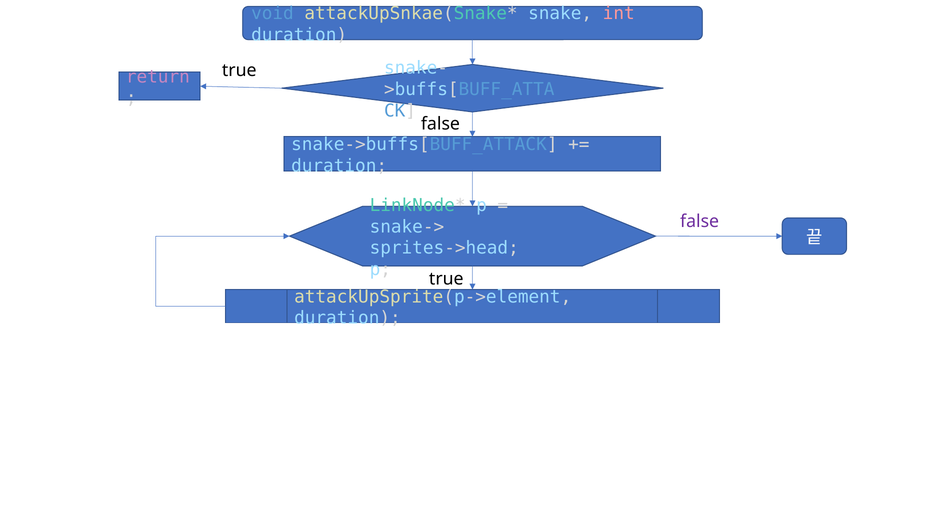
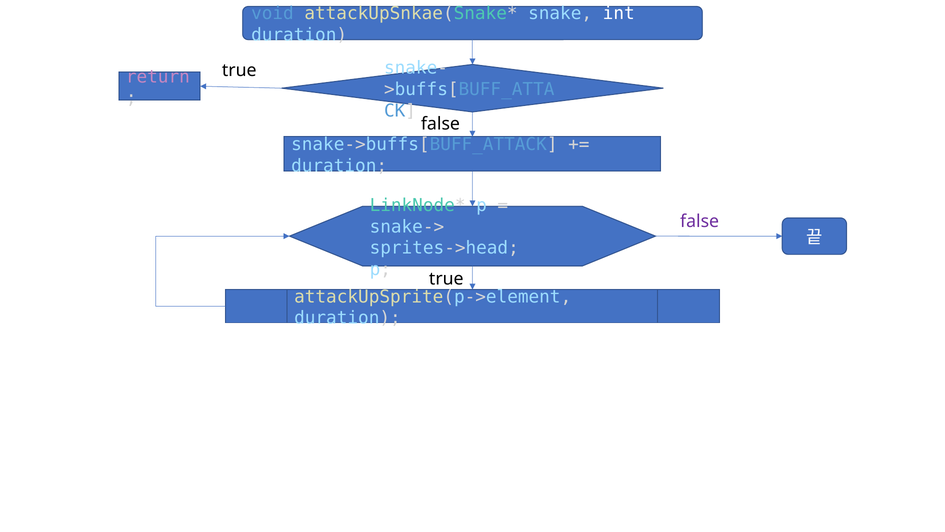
int colour: pink -> white (619, 14)
